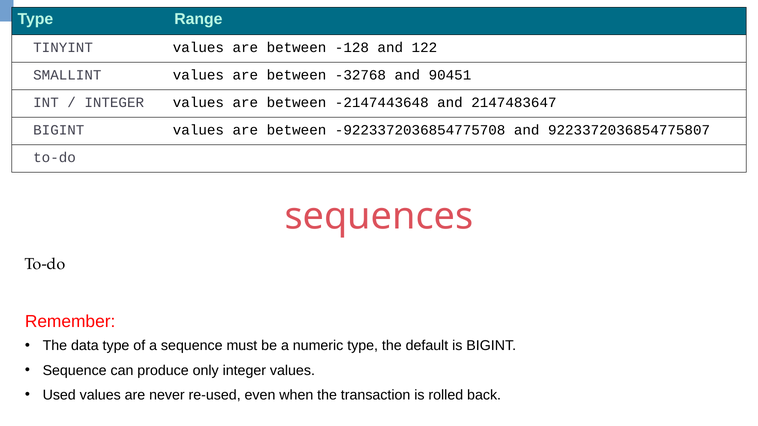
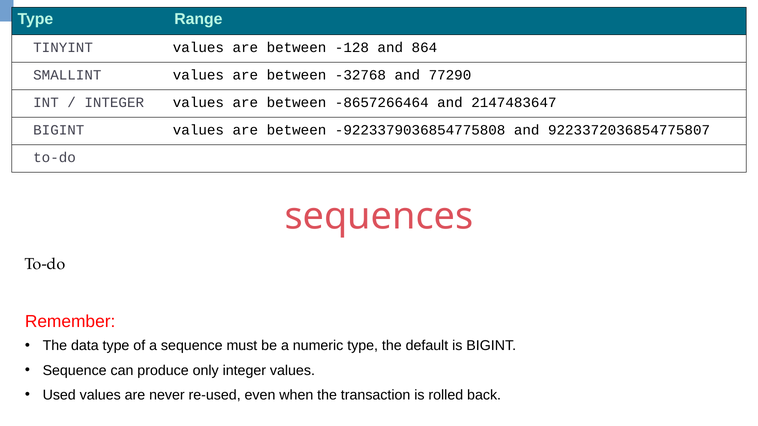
122: 122 -> 864 (424, 48)
90451: 90451 -> 77290 (450, 75)
-2147443648: -2147443648 -> -8657266464 (382, 103)
-9223372036854775708: -9223372036854775708 -> -9223379036854775808 (420, 130)
